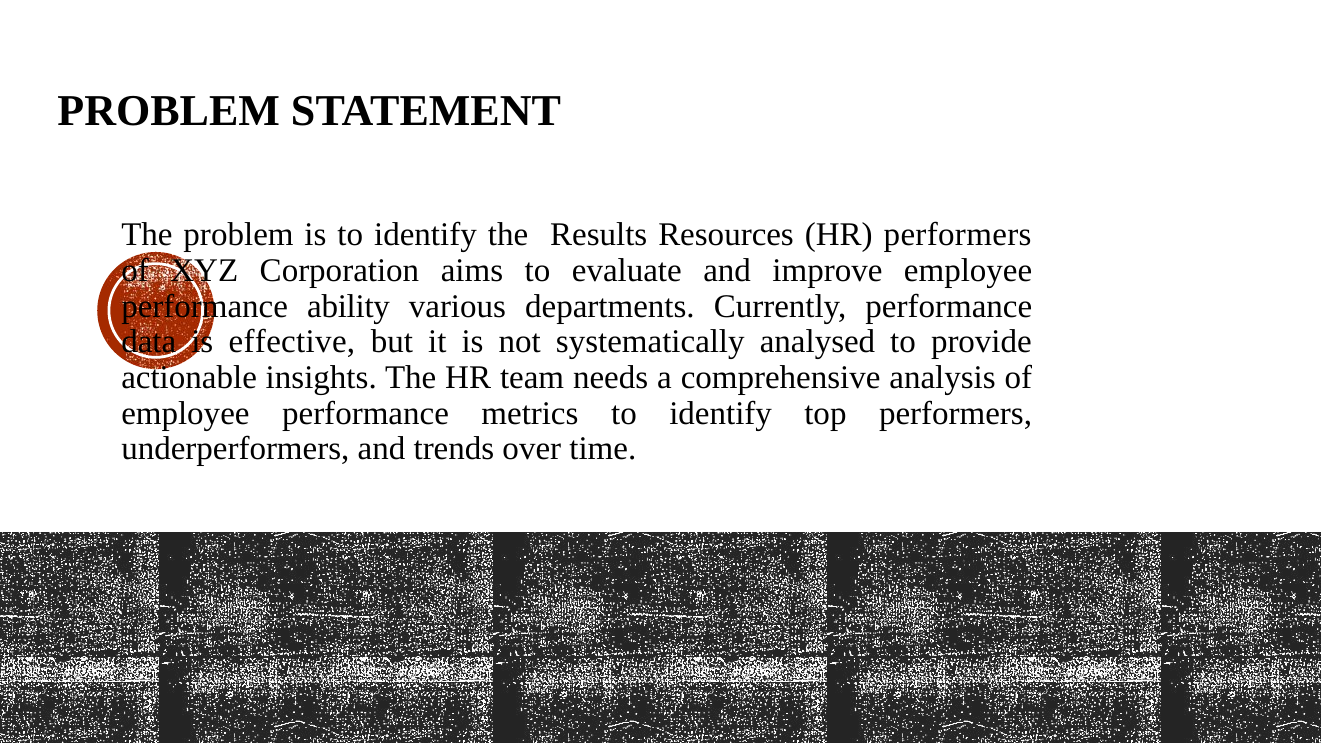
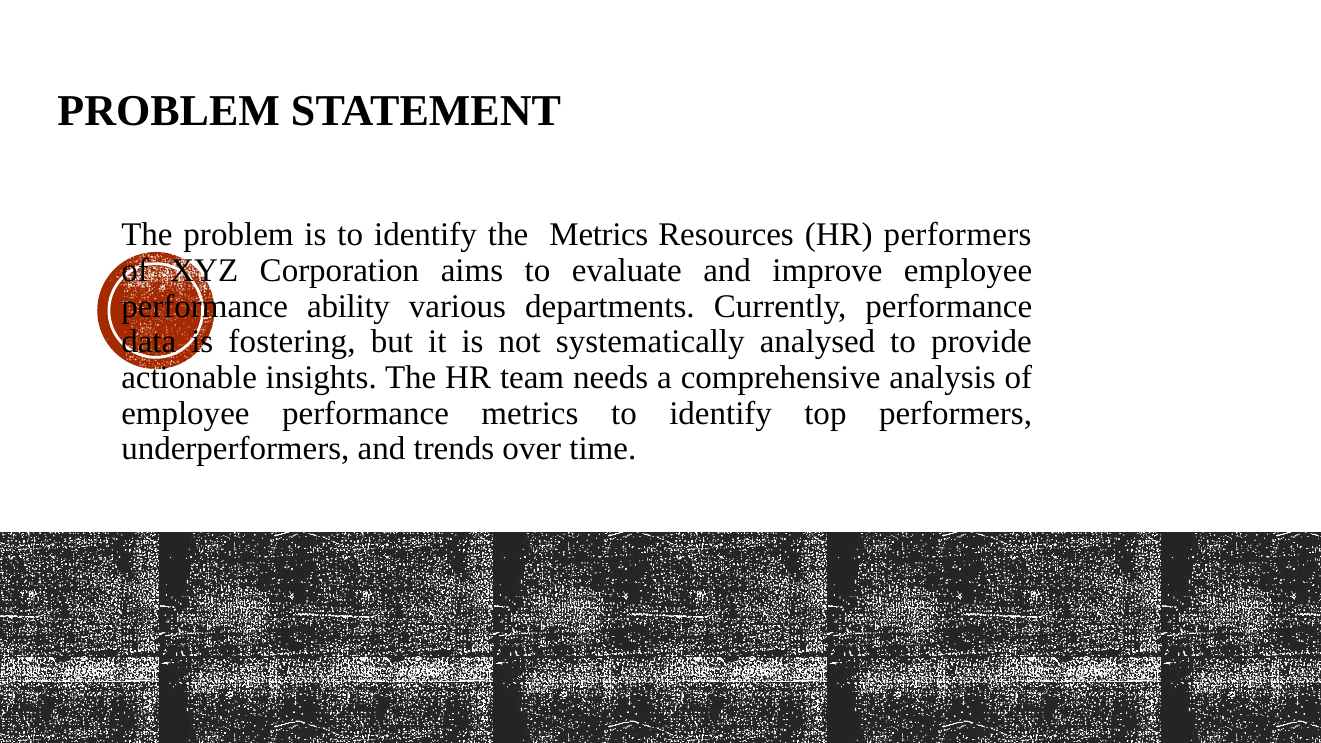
the Results: Results -> Metrics (599, 235)
effective: effective -> fostering (292, 342)
